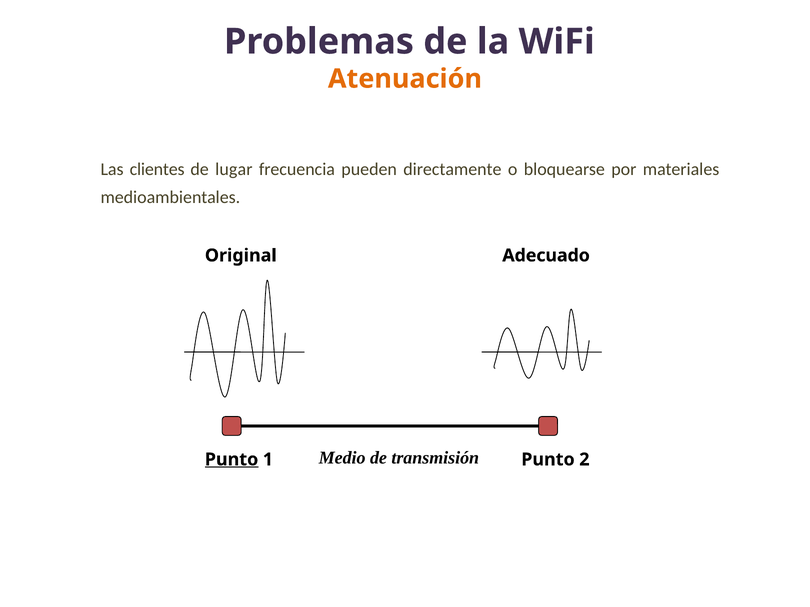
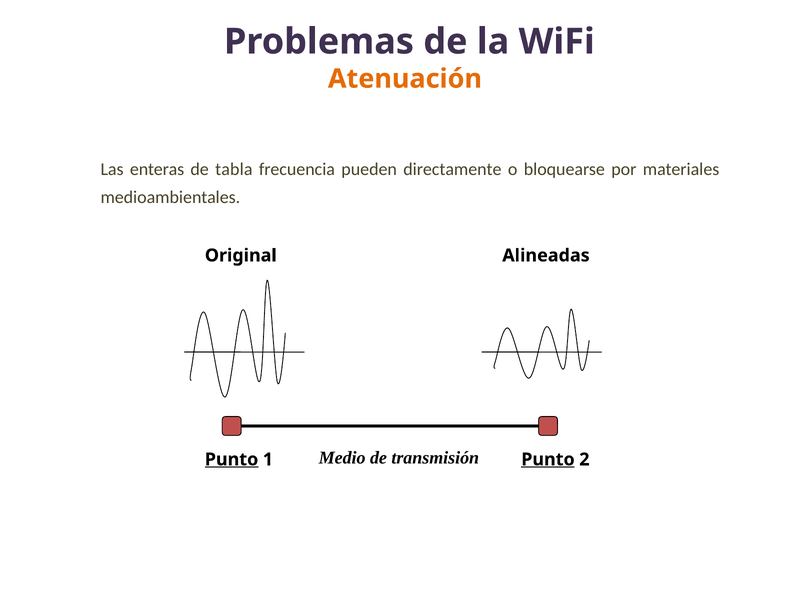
clientes: clientes -> enteras (157, 169)
lugar: lugar -> tabla (234, 169)
Adecuado: Adecuado -> Alineadas (546, 256)
Punto underline: none -> present (548, 460)
